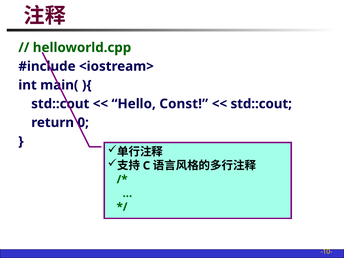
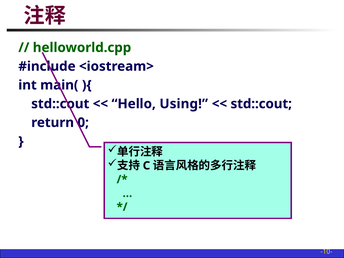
Const: Const -> Using (184, 104)
